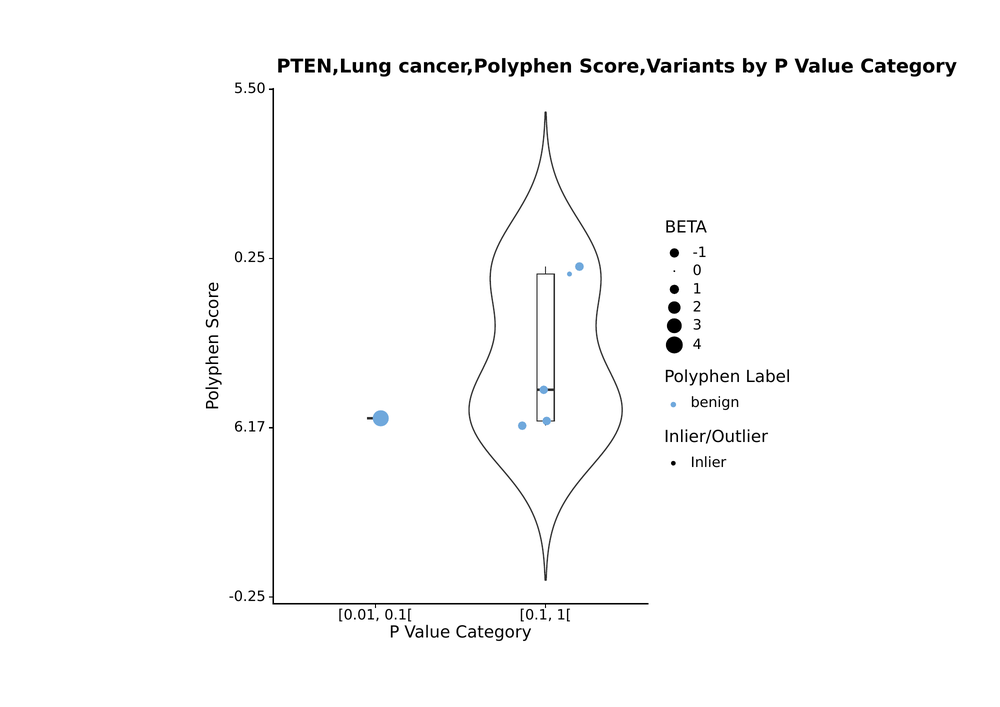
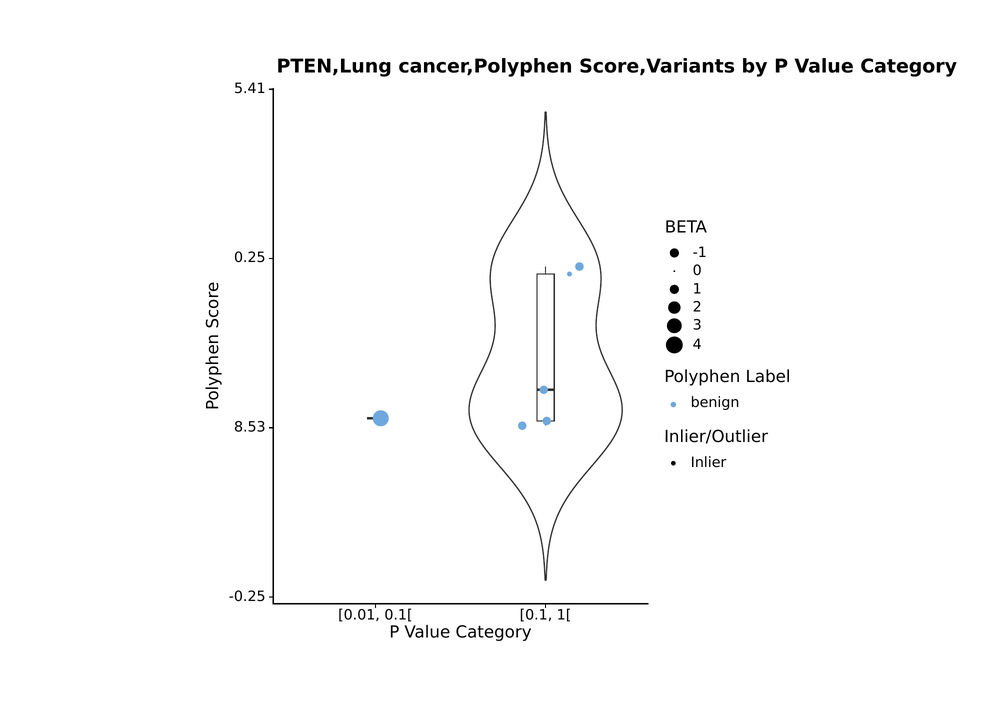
5.50: 5.50 -> 5.41 (250, 88)
6.17: 6.17 -> 8.53 (250, 427)
